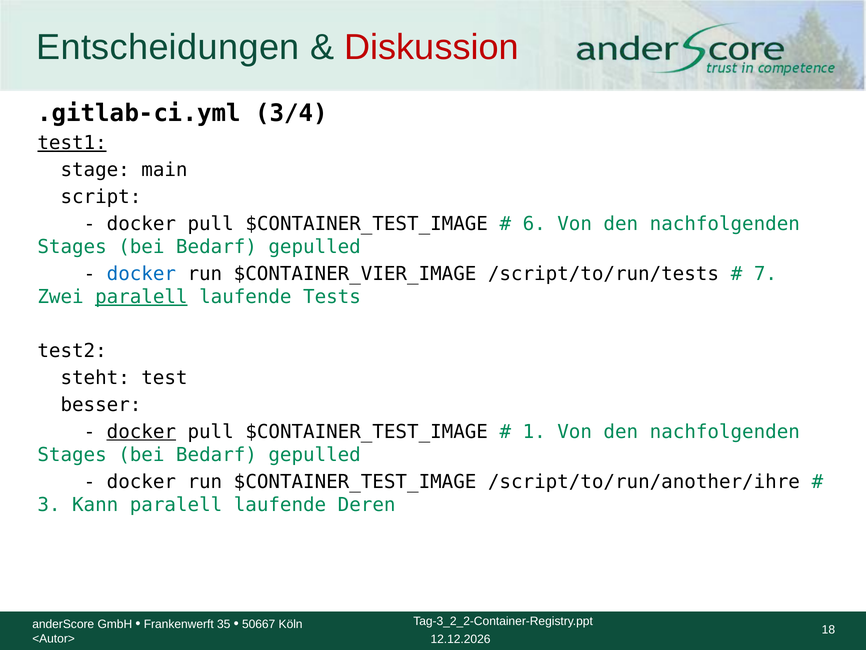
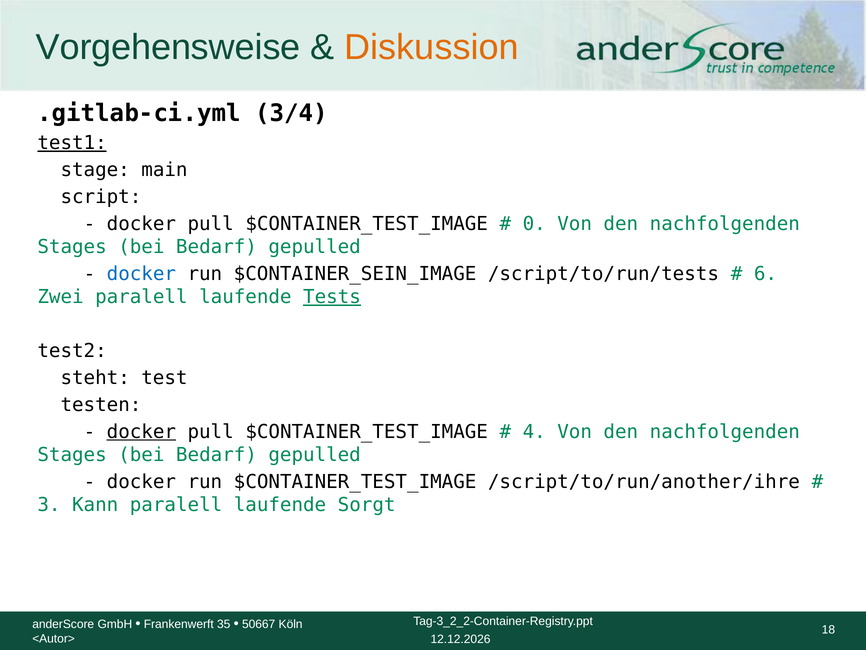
Entscheidungen: Entscheidungen -> Vorgehensweise (168, 47)
Diskussion colour: red -> orange (432, 47)
6: 6 -> 0 (534, 224)
$CONTAINER_VIER_IMAGE: $CONTAINER_VIER_IMAGE -> $CONTAINER_SEIN_IMAGE (355, 274)
7: 7 -> 6 (765, 274)
paralell underline: present -> none (141, 297)
Tests underline: none -> present (332, 297)
besser: besser -> testen (101, 405)
1: 1 -> 4 (534, 431)
Deren: Deren -> Sorgt (367, 505)
